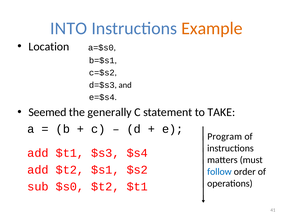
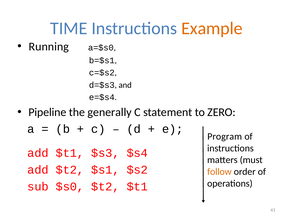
INTO: INTO -> TIME (69, 28)
Location: Location -> Running (49, 47)
Seemed: Seemed -> Pipeline (47, 112)
TAKE: TAKE -> ZERO (221, 112)
follow colour: blue -> orange (219, 171)
